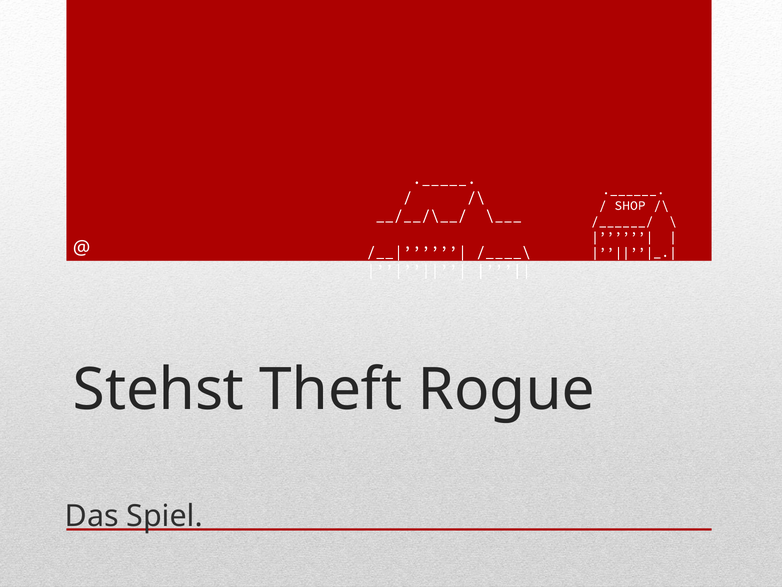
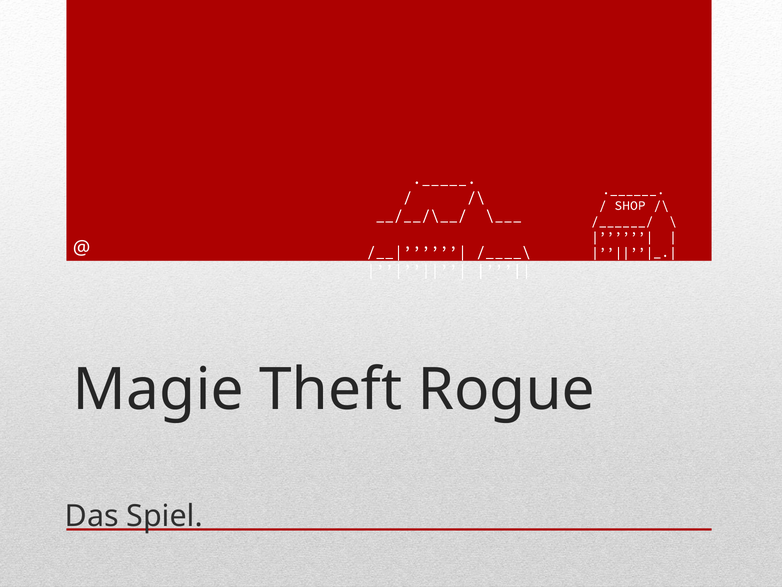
Stehst: Stehst -> Magie (158, 389)
